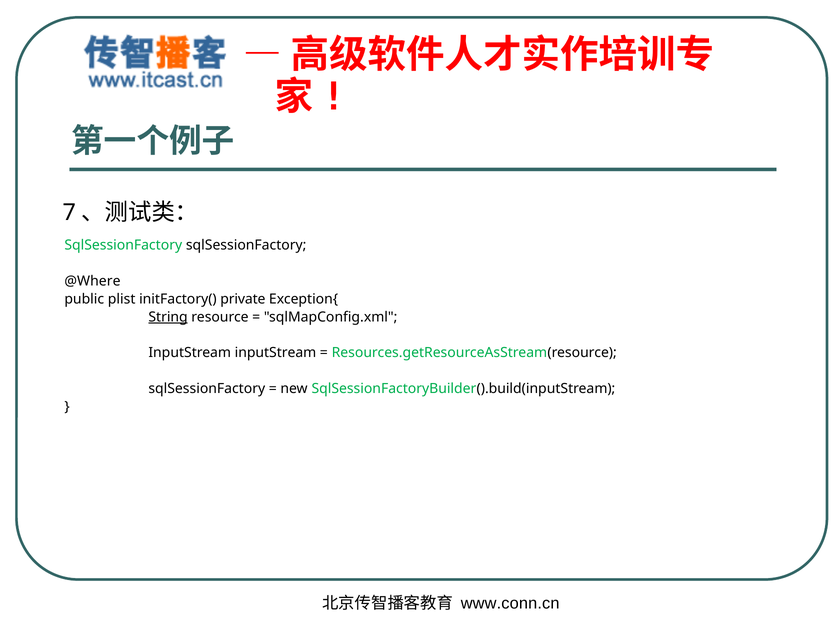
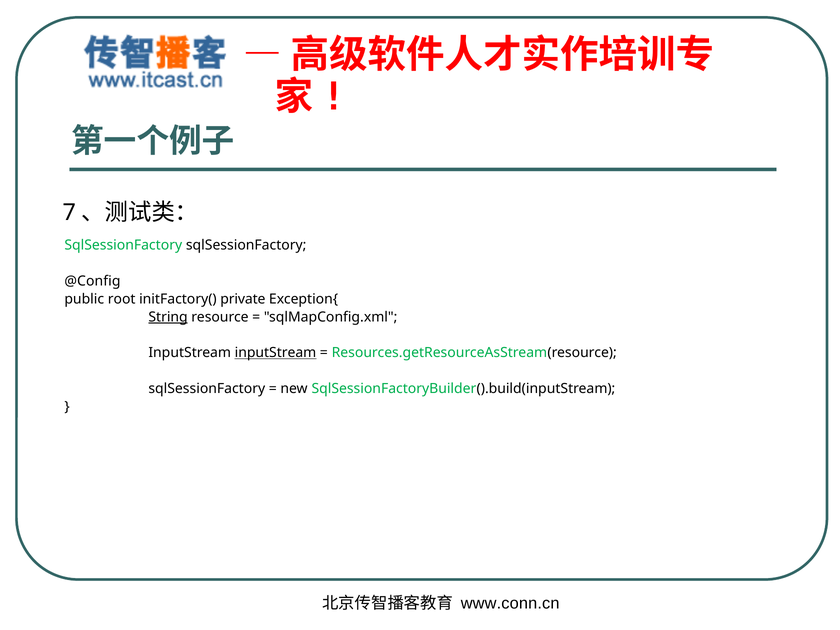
@Where: @Where -> @Config (92, 281)
plist: plist -> root (122, 299)
inputStream underline: none -> present (276, 353)
